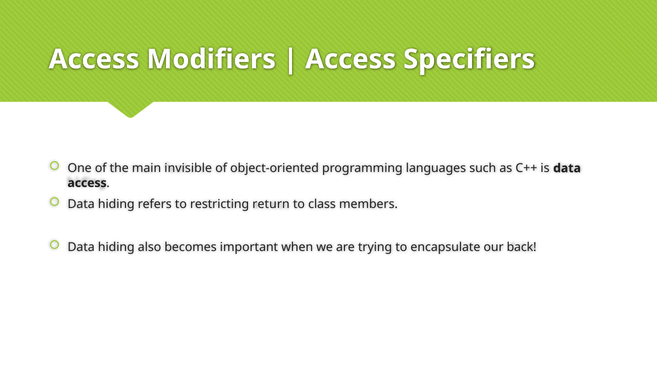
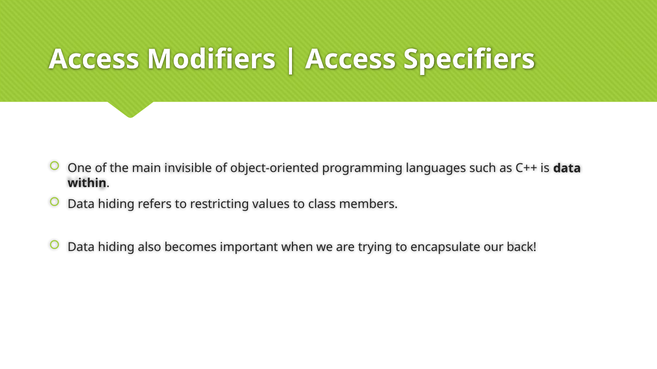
access: access -> within (87, 183)
return: return -> values (271, 205)
